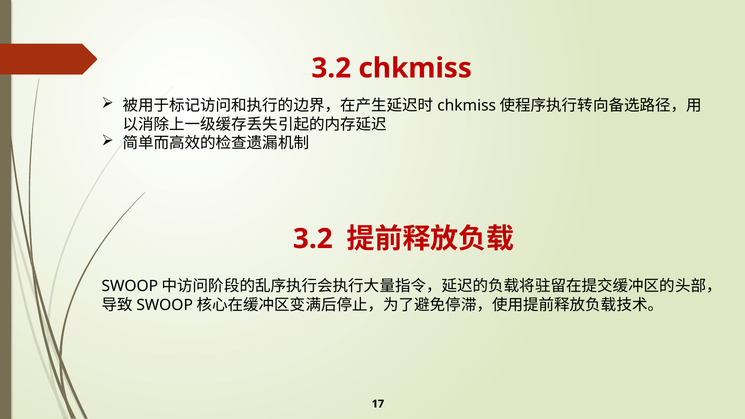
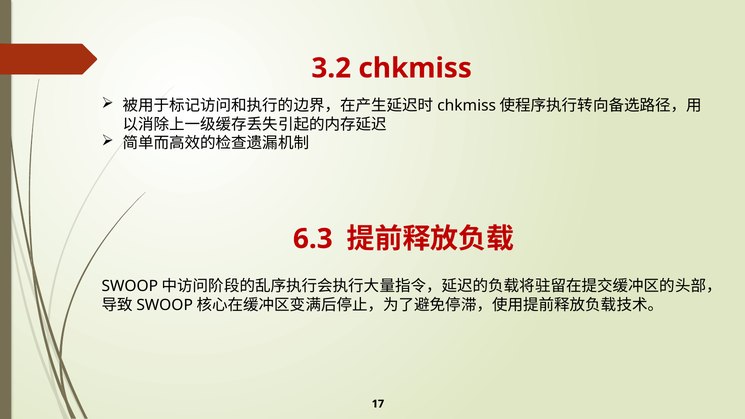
3.2: 3.2 -> 6.3 (313, 239)
